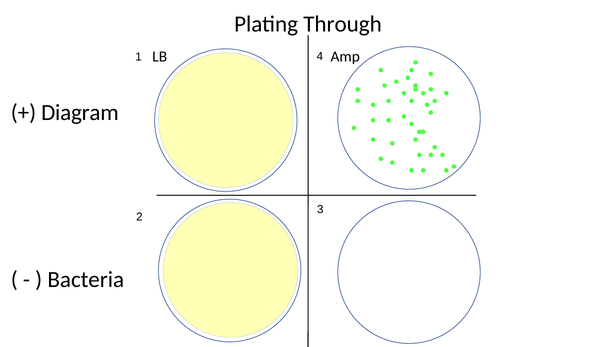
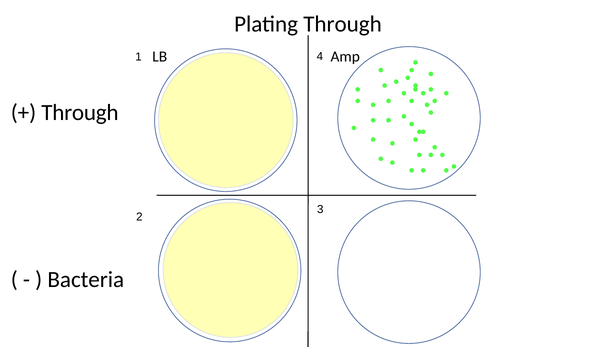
Diagram: Diagram -> Through (80, 113)
